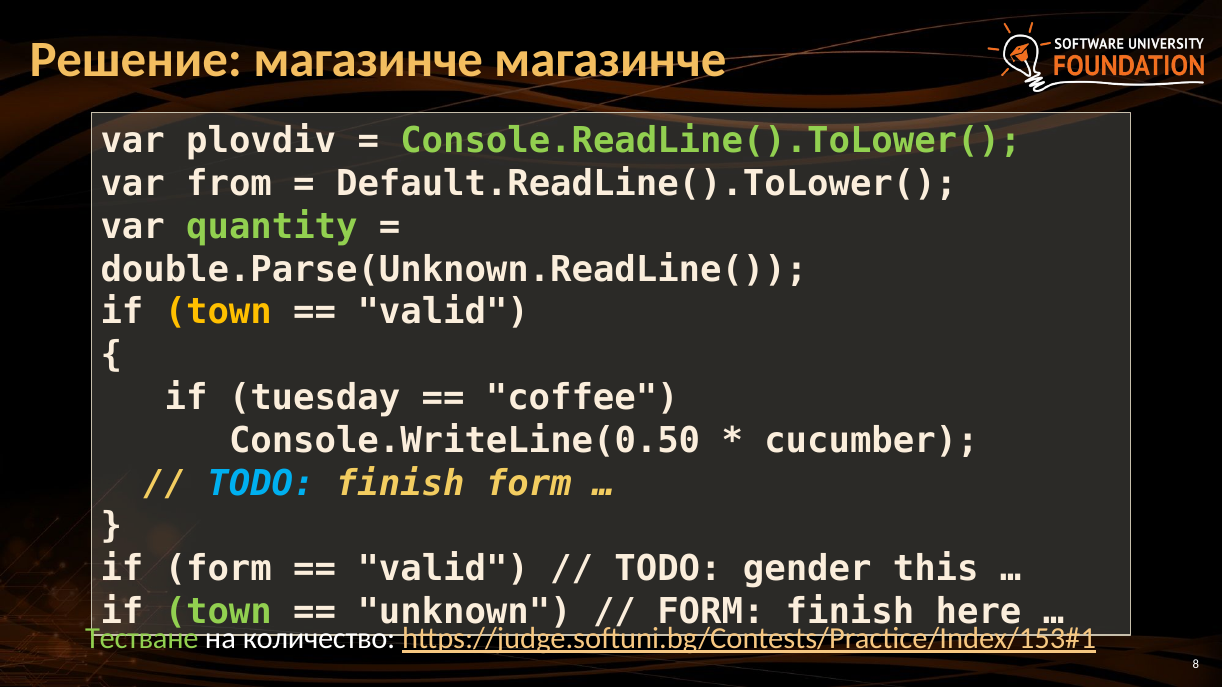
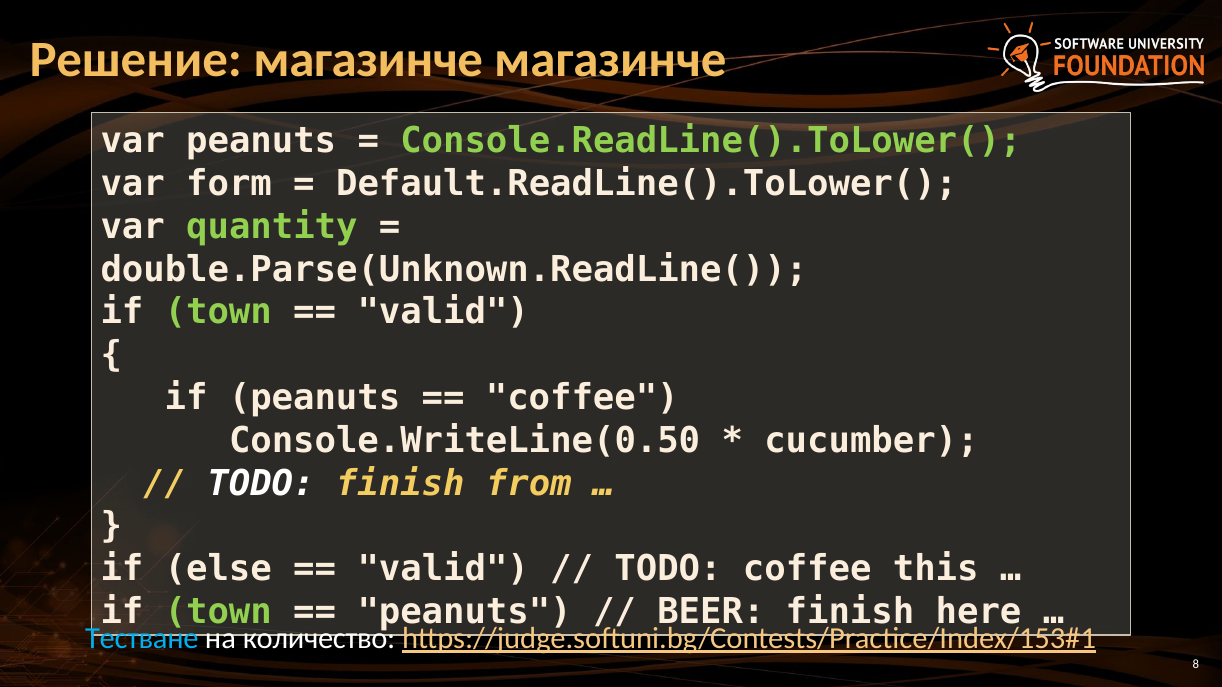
var plovdiv: plovdiv -> peanuts (261, 141)
from: from -> form (229, 184)
town colour: yellow -> light green (218, 312)
if tuesday: tuesday -> peanuts (315, 398)
TODO colour: light blue -> white (261, 484)
finish form: form -> from (529, 484)
if form: form -> else (218, 569)
TODO gender: gender -> coffee (807, 569)
unknown: unknown -> peanuts (465, 612)
FORM: FORM -> BEER (711, 612)
Тестване colour: light green -> light blue (142, 639)
